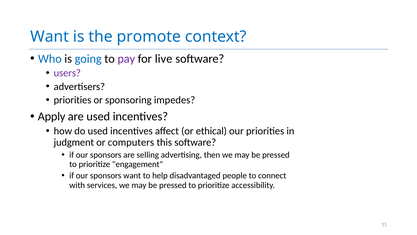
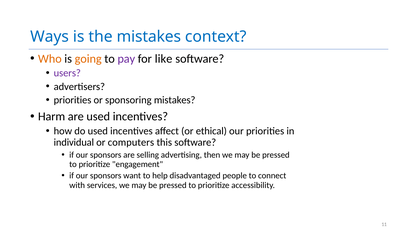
Want: Want -> Ways (50, 37)
the promote: promote -> mistakes (149, 37)
Who colour: blue -> orange (50, 59)
going colour: blue -> orange (88, 59)
live: live -> like (164, 59)
sponsoring impedes: impedes -> mistakes (175, 100)
Apply: Apply -> Harm (52, 116)
judgment: judgment -> individual (74, 142)
